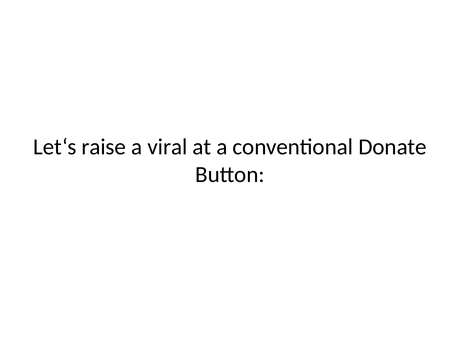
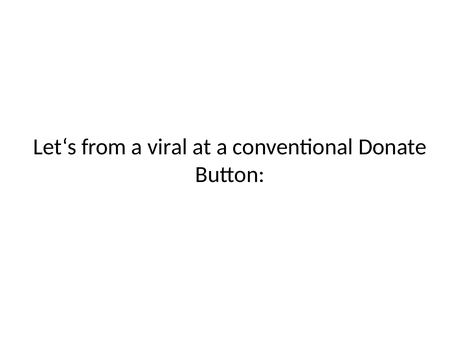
raise: raise -> from (104, 147)
